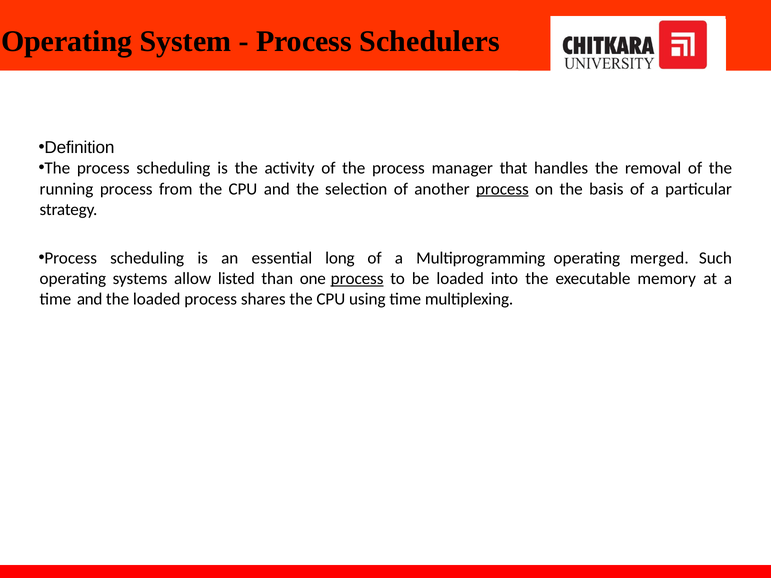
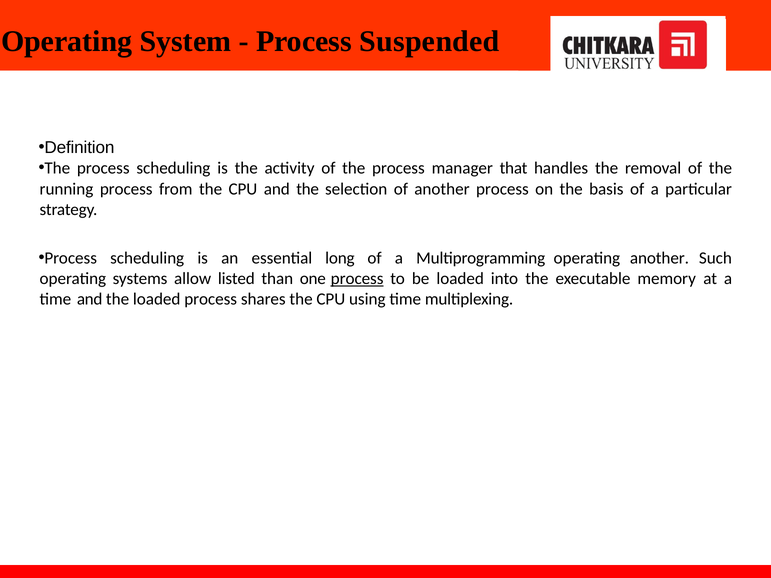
Schedulers: Schedulers -> Suspended (429, 41)
process underline: present -> none (502, 189)
operating merged: merged -> another (659, 258)
